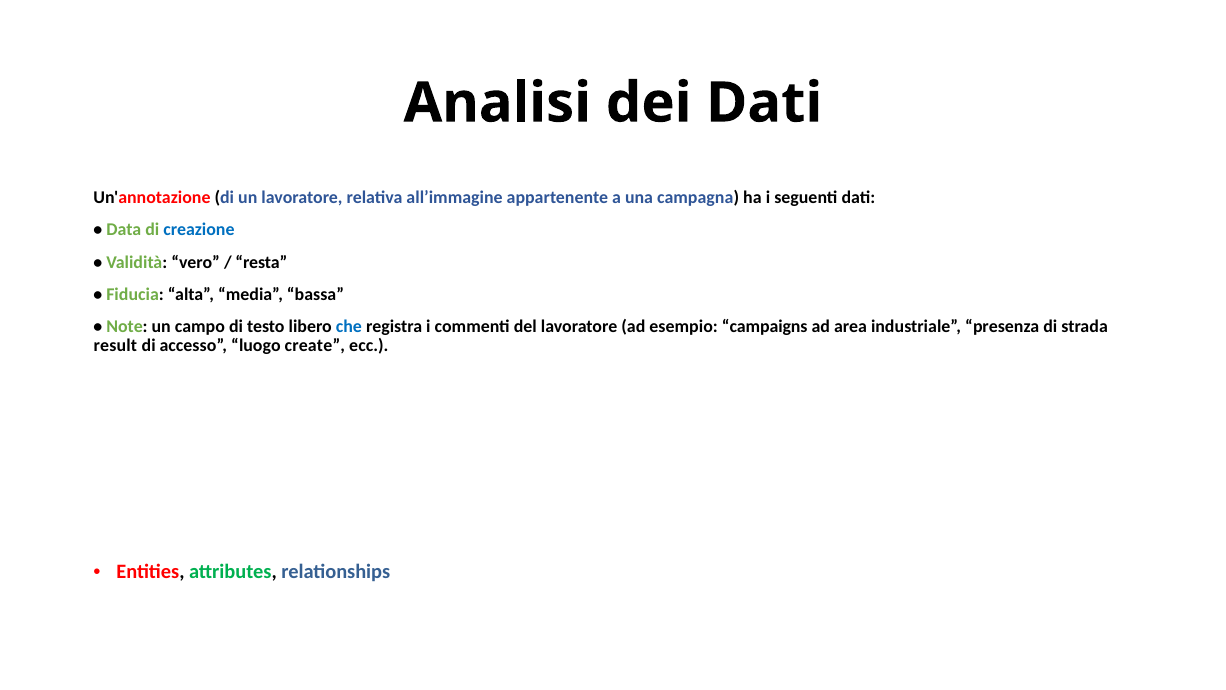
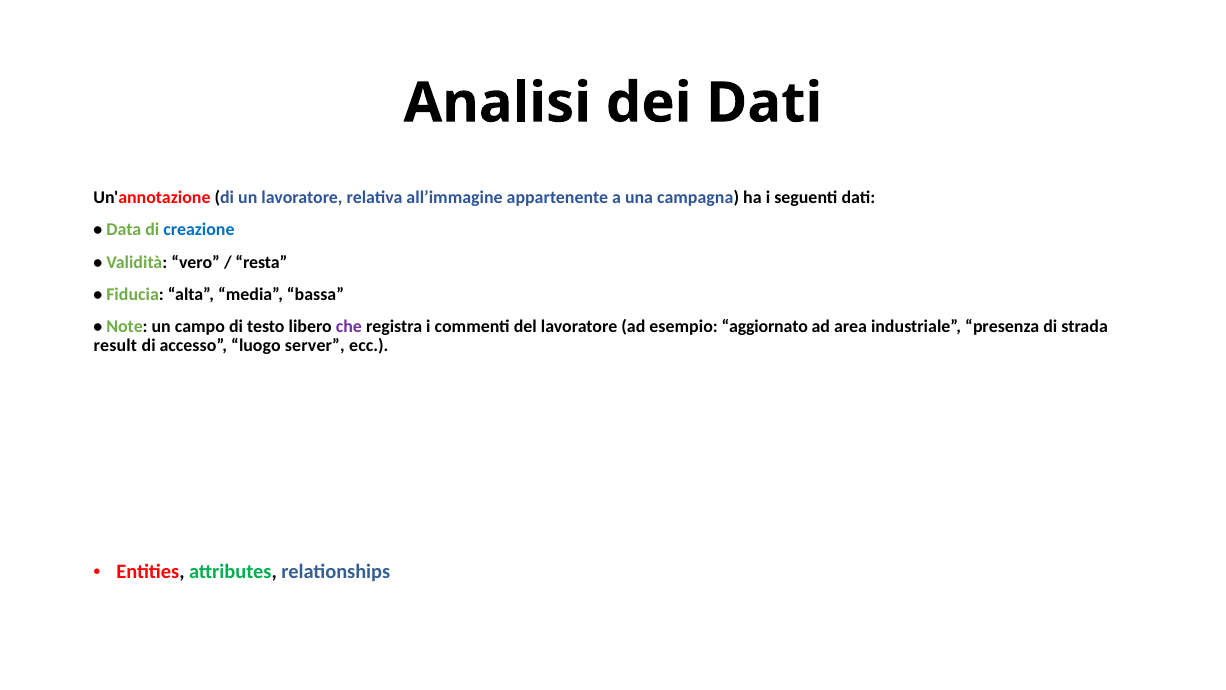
che colour: blue -> purple (349, 326)
campaigns: campaigns -> aggiornato (765, 326)
create: create -> server (315, 346)
